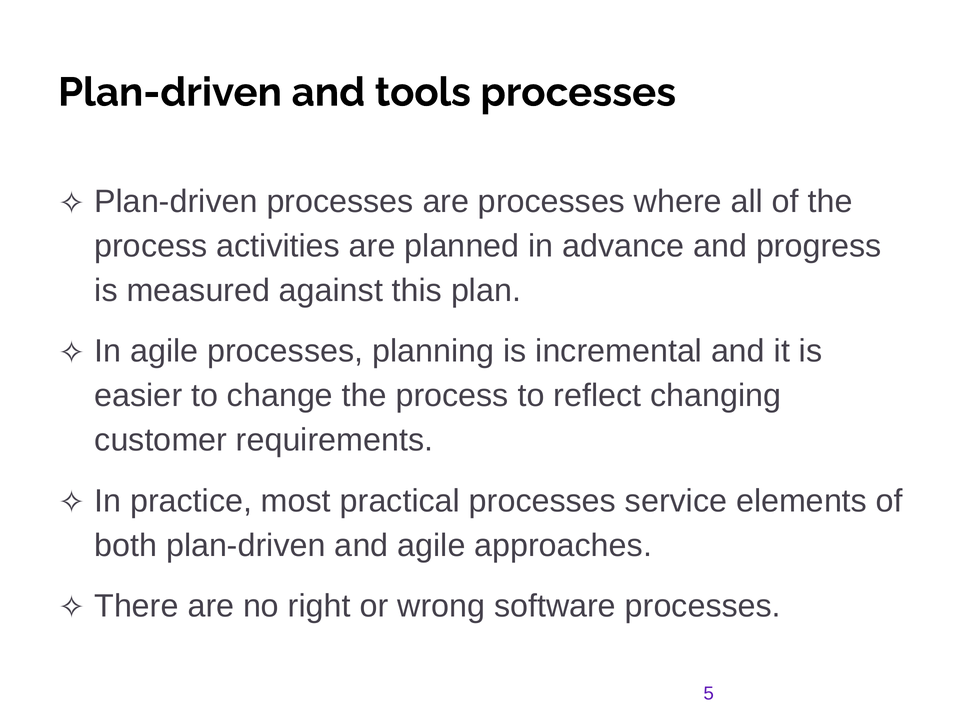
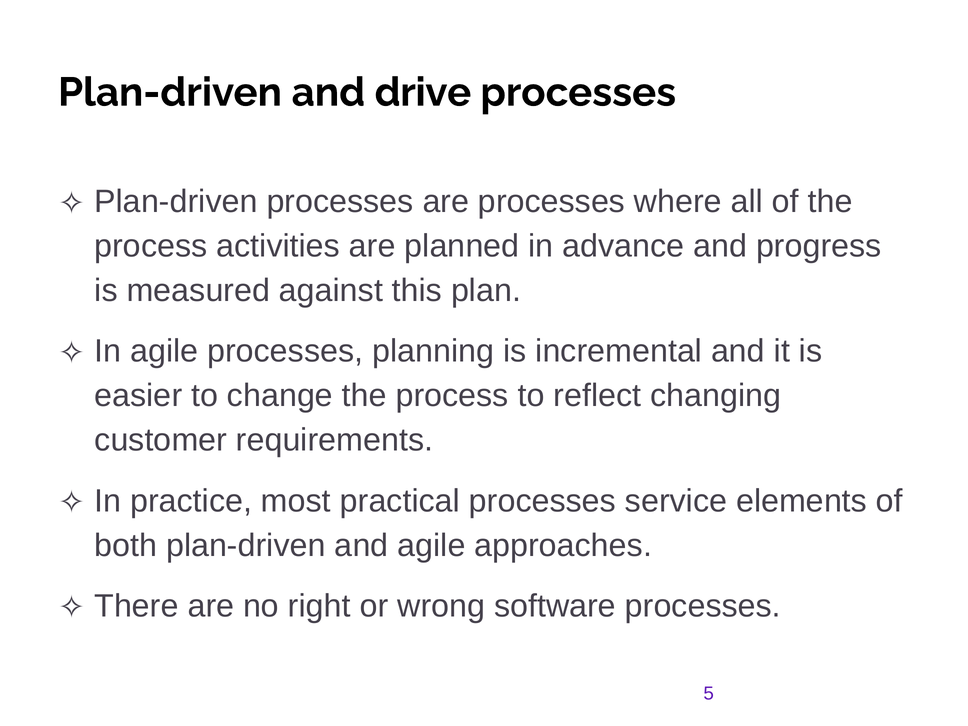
tools: tools -> drive (423, 92)
